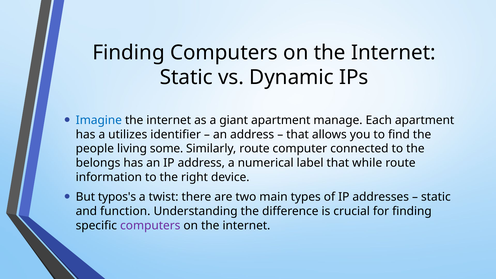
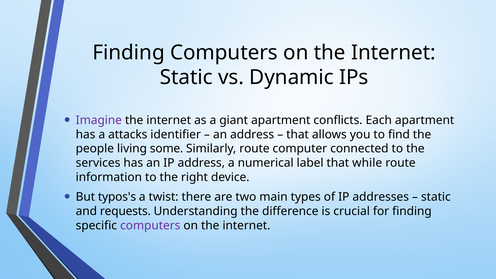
Imagine colour: blue -> purple (99, 120)
manage: manage -> conflicts (338, 120)
utilizes: utilizes -> attacks (128, 134)
belongs: belongs -> services (98, 163)
function: function -> requests (125, 211)
